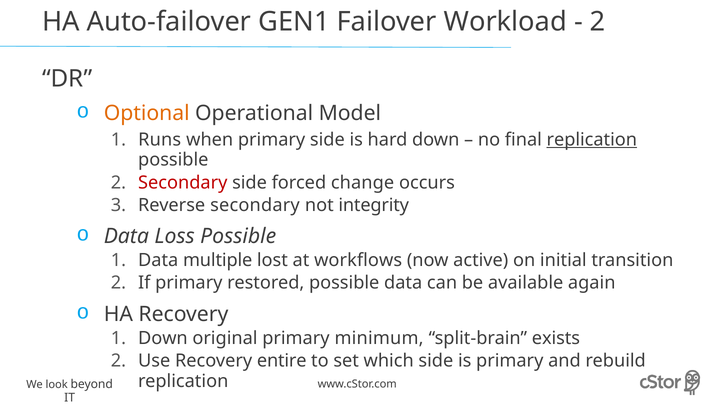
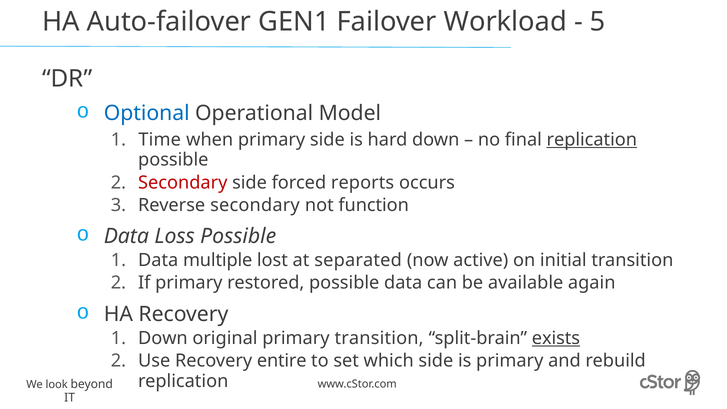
2: 2 -> 5 (598, 22)
Optional colour: orange -> blue (147, 113)
Runs: Runs -> Time (160, 140)
change: change -> reports (363, 182)
integrity: integrity -> function (374, 205)
workflows: workflows -> separated (358, 260)
primary minimum: minimum -> transition (379, 338)
exists underline: none -> present (556, 338)
